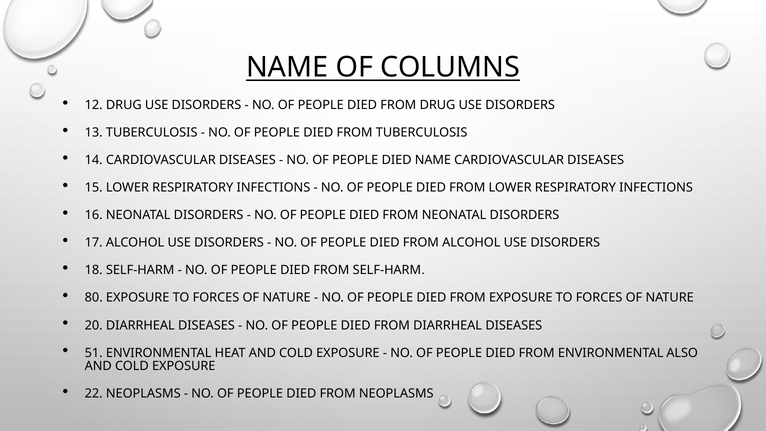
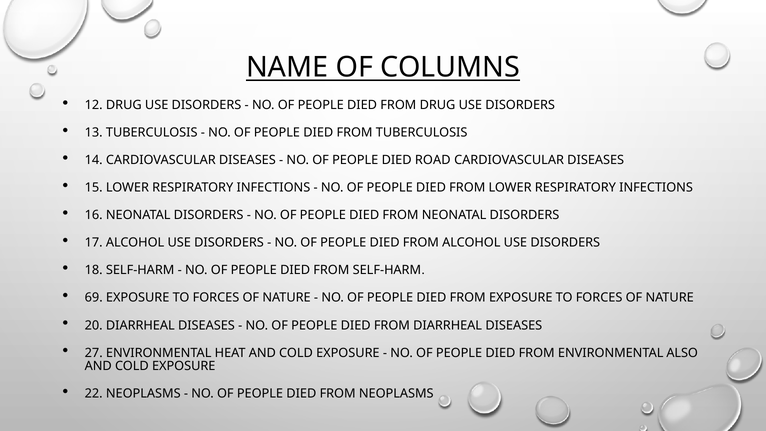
DIED NAME: NAME -> ROAD (433, 160)
80: 80 -> 69 (94, 298)
51: 51 -> 27 (94, 353)
